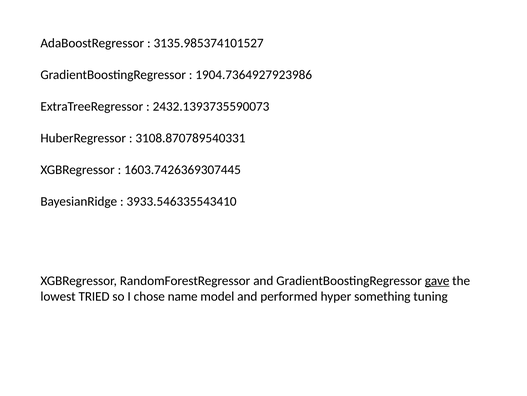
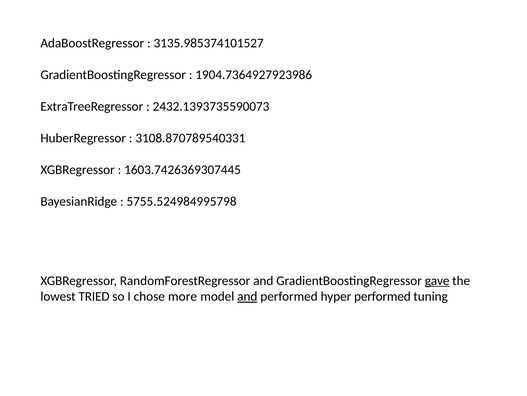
3933.546335543410: 3933.546335543410 -> 5755.524984995798 (182, 201)
name: name -> more (183, 296)
and underline: none -> present (247, 296)
hyper something: something -> performed (382, 296)
